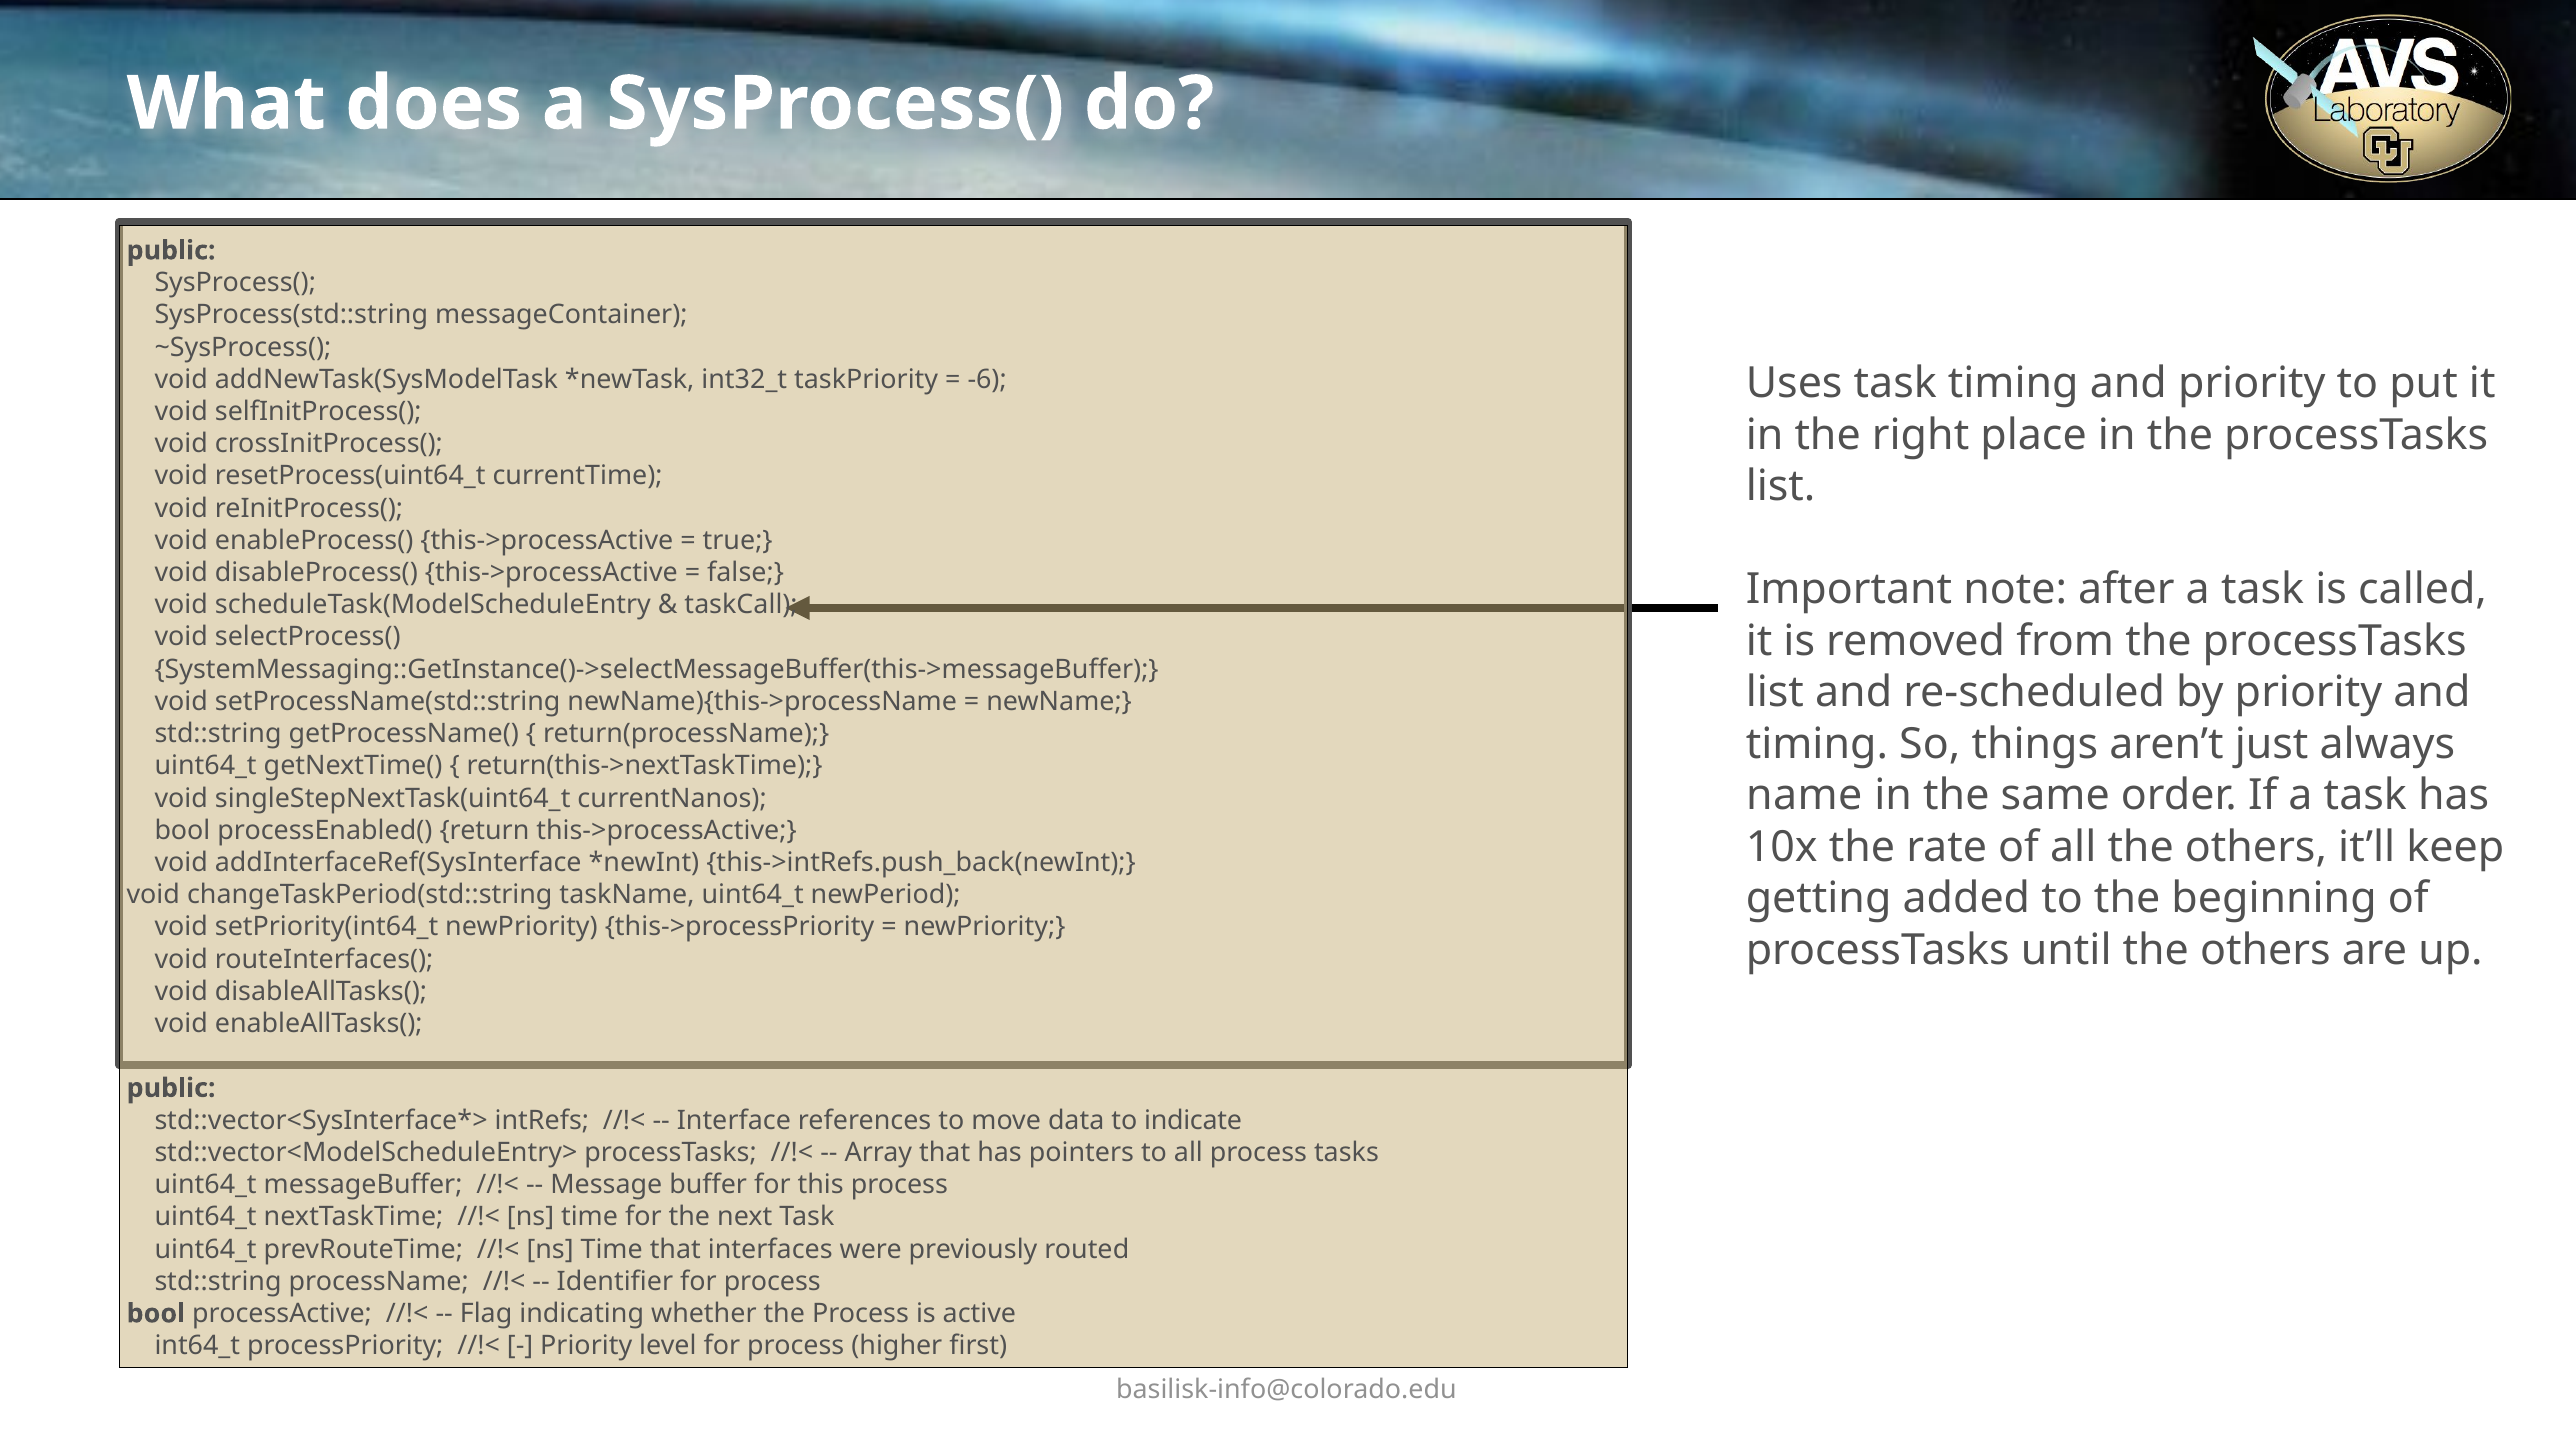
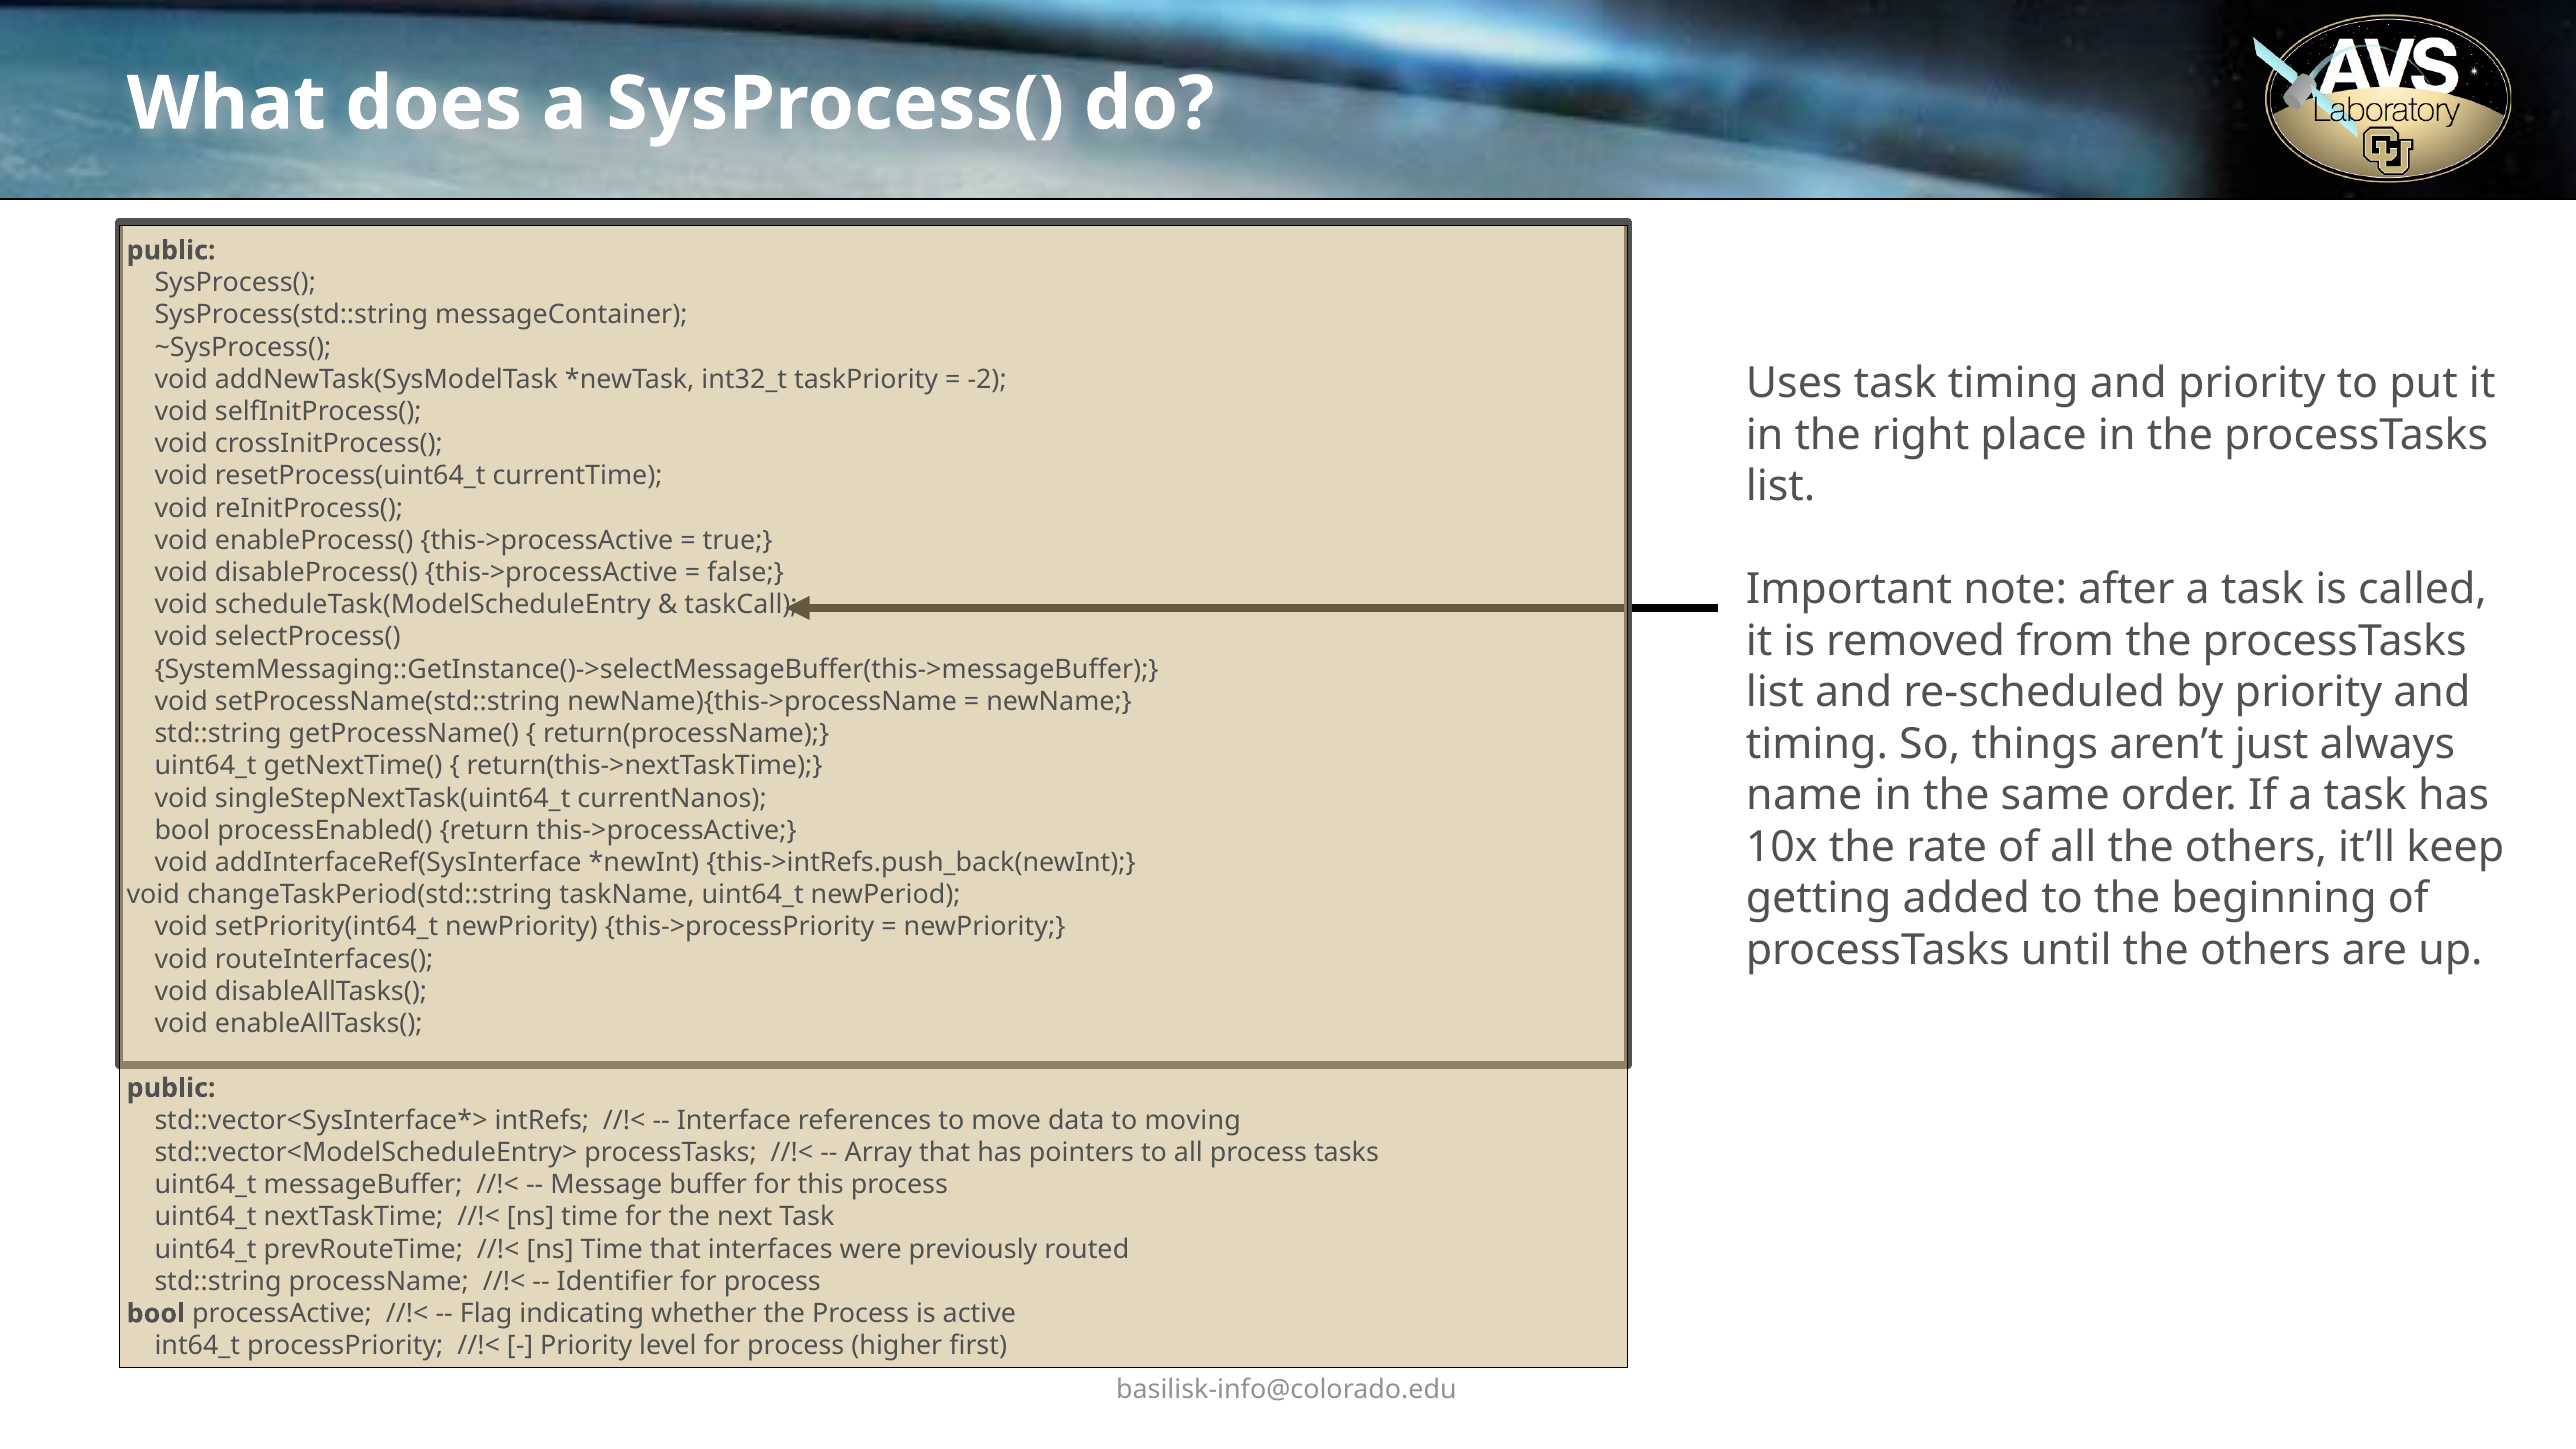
-6: -6 -> -2 (987, 379)
indicate: indicate -> moving (1193, 1120)
